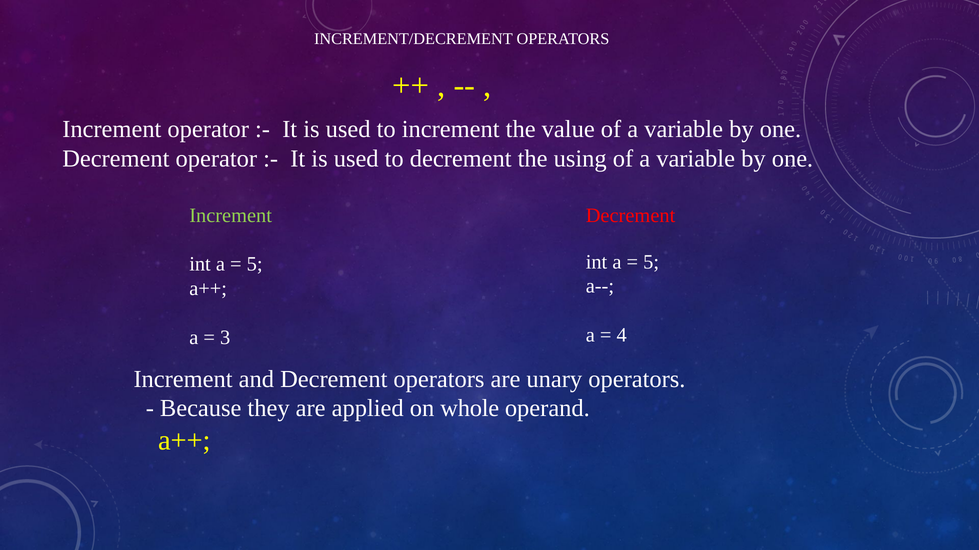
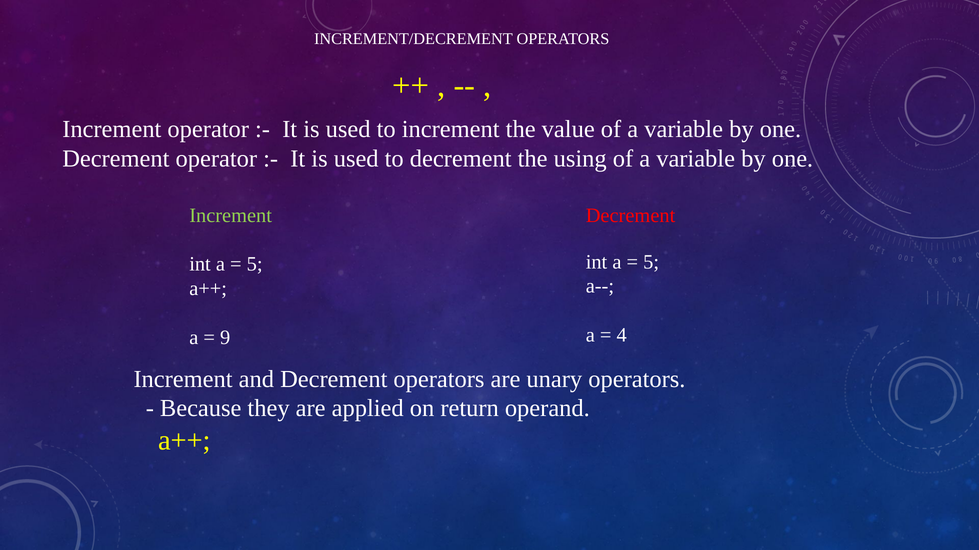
3: 3 -> 9 (225, 338)
whole: whole -> return (470, 409)
